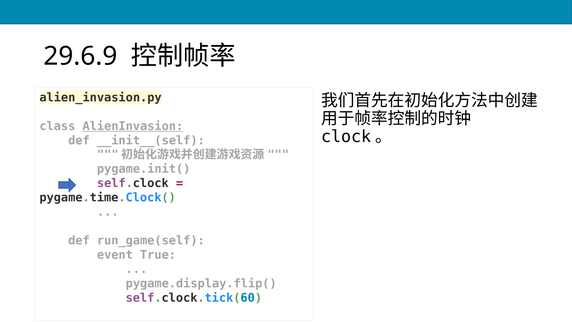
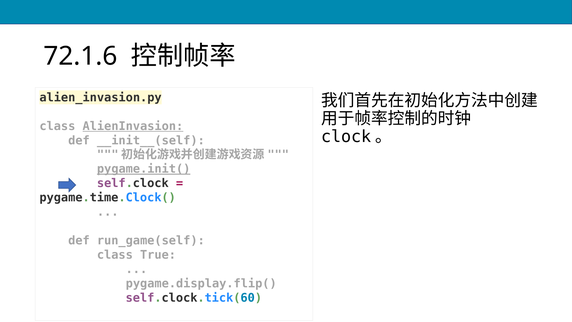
29.6.9: 29.6.9 -> 72.1.6 (81, 56)
pygame.init( underline: none -> present (144, 169)
event: event -> class (115, 255)
